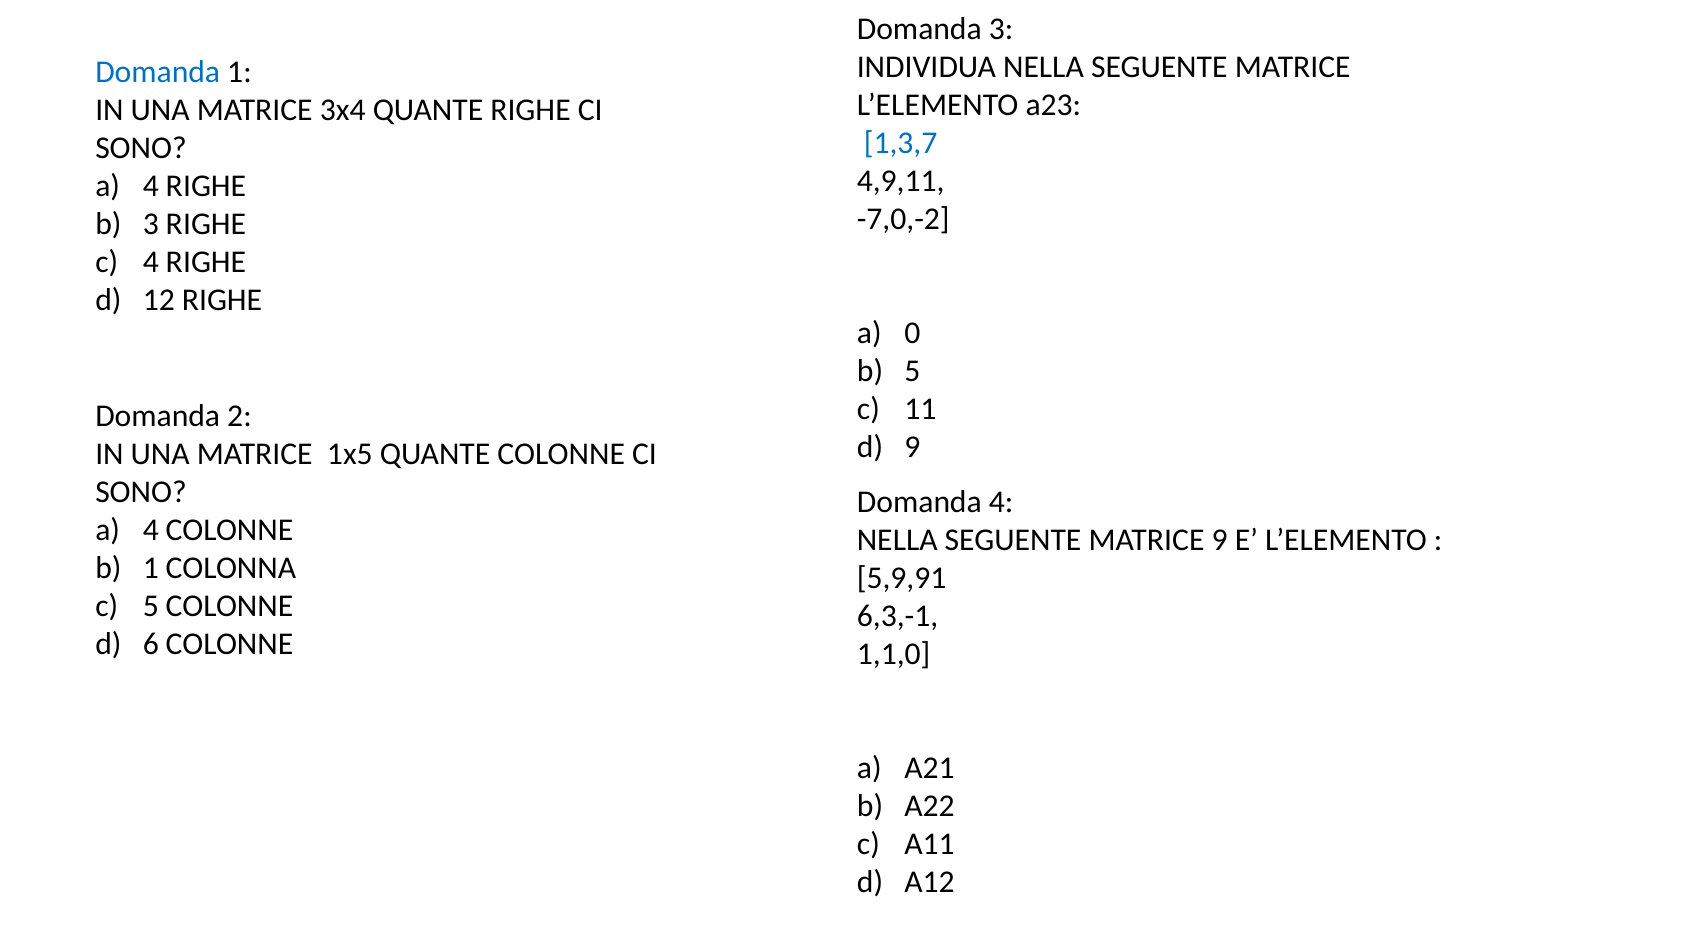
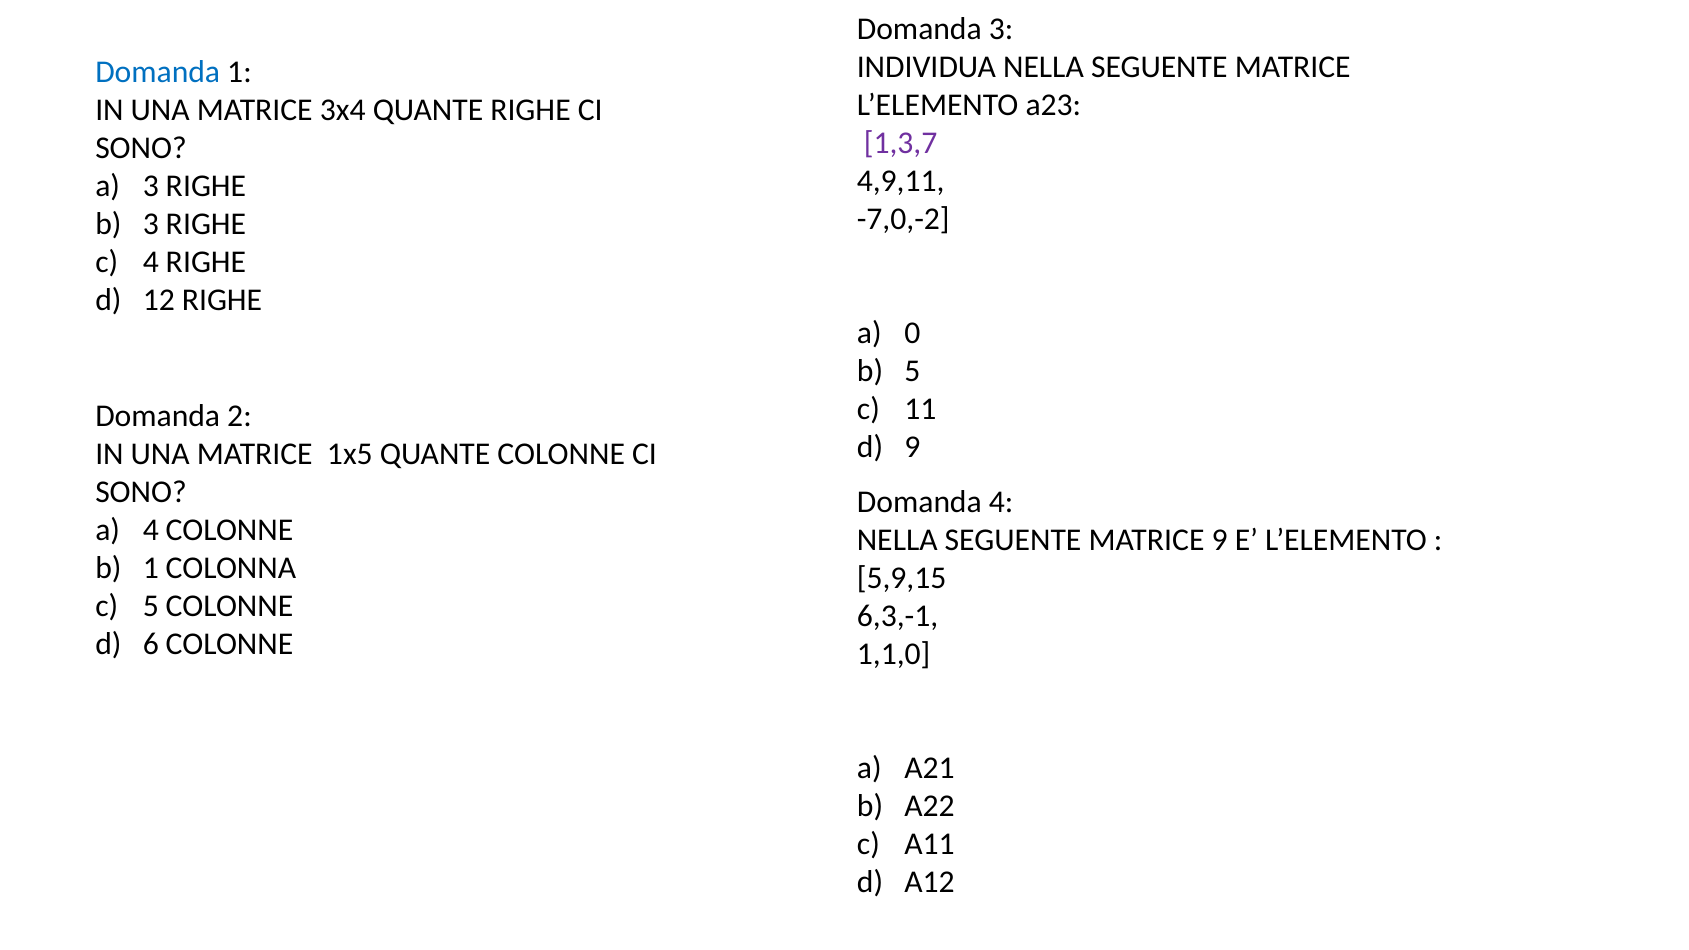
1,3,7 colour: blue -> purple (901, 143)
4: 4 -> 3 (151, 186)
5,9,91: 5,9,91 -> 5,9,15 (902, 578)
